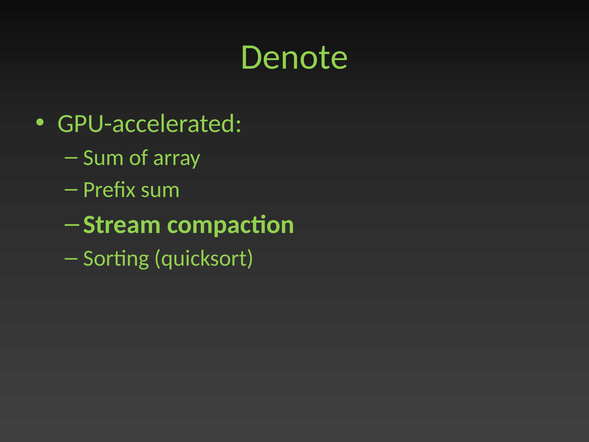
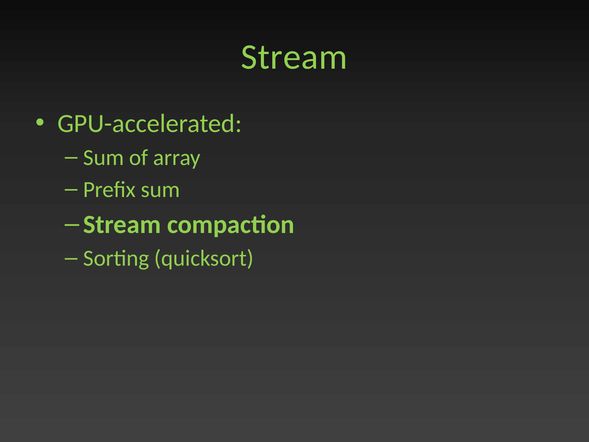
Denote: Denote -> Stream (294, 57)
